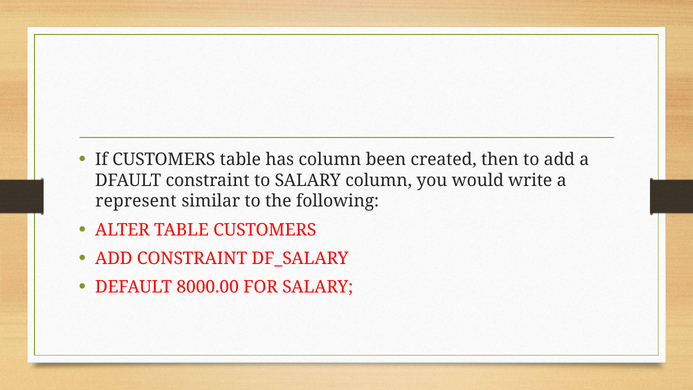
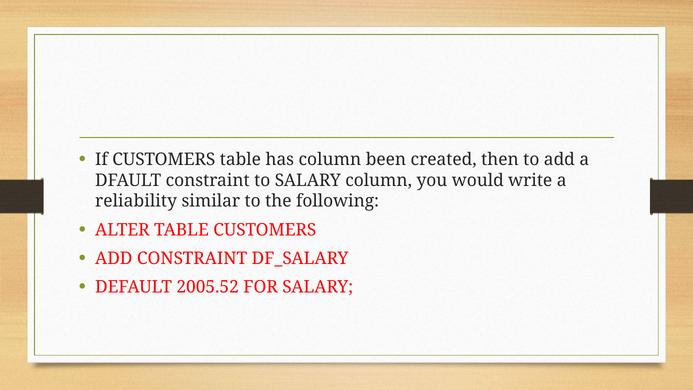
represent: represent -> reliability (136, 201)
8000.00: 8000.00 -> 2005.52 (208, 287)
